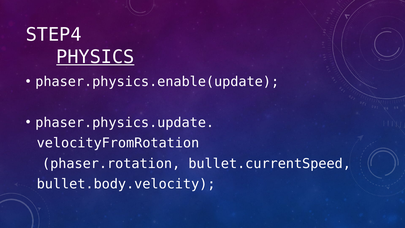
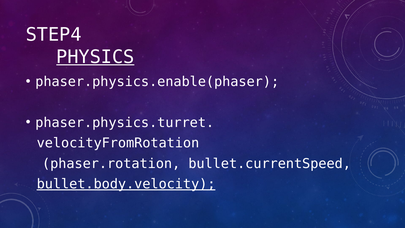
phaser.physics.enable(update: phaser.physics.enable(update -> phaser.physics.enable(phaser (157, 82)
phaser.physics.update: phaser.physics.update -> phaser.physics.turret (125, 123)
bullet.body.velocity underline: none -> present (126, 184)
